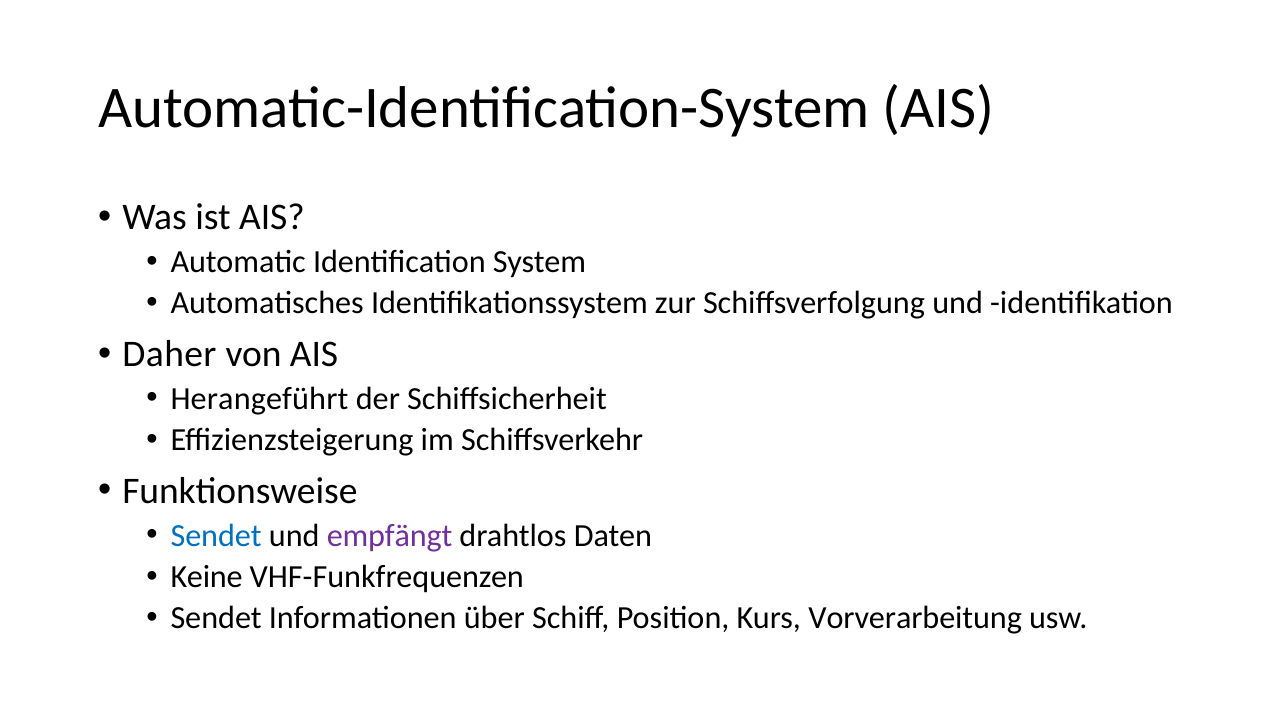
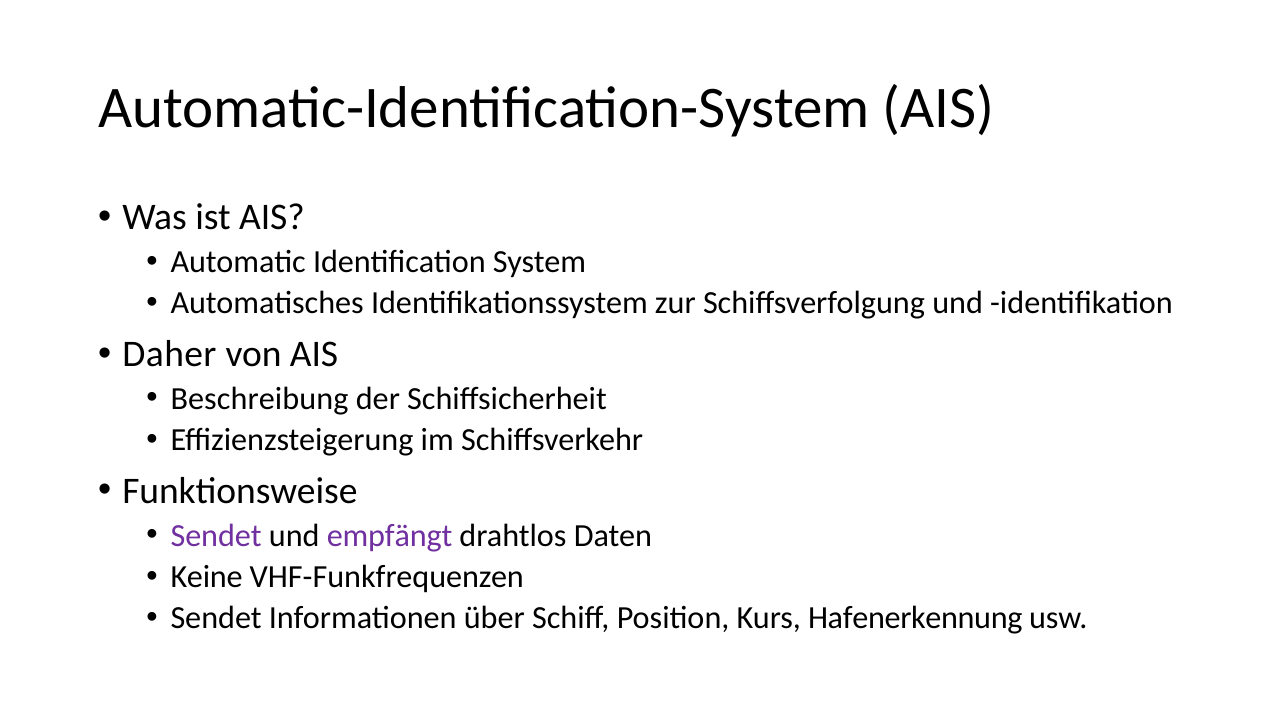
Herangeführt: Herangeführt -> Beschreibung (259, 399)
Sendet colour: blue -> purple (216, 535)
Vorverarbeitung: Vorverarbeitung -> Hafenerkennung (915, 618)
